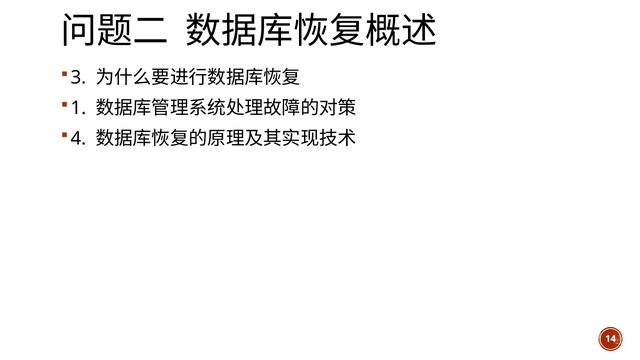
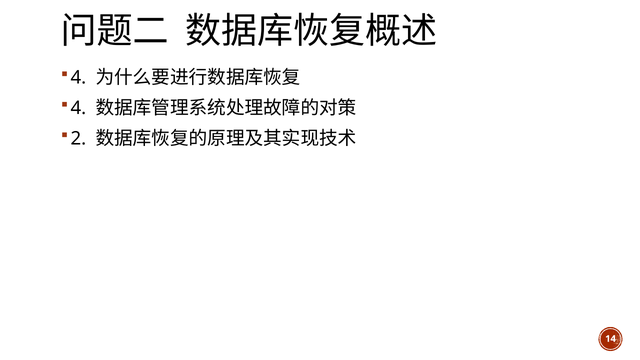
3: 3 -> 4 (78, 78)
1: 1 -> 4 (78, 108)
4: 4 -> 2 (78, 138)
